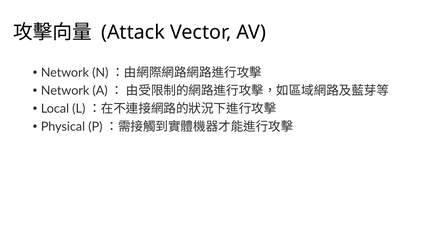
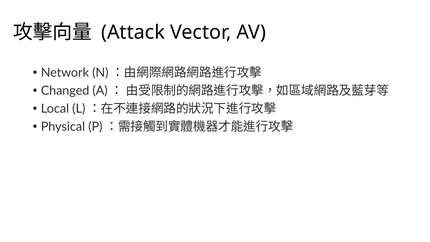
Network: Network -> Changed (65, 91)
